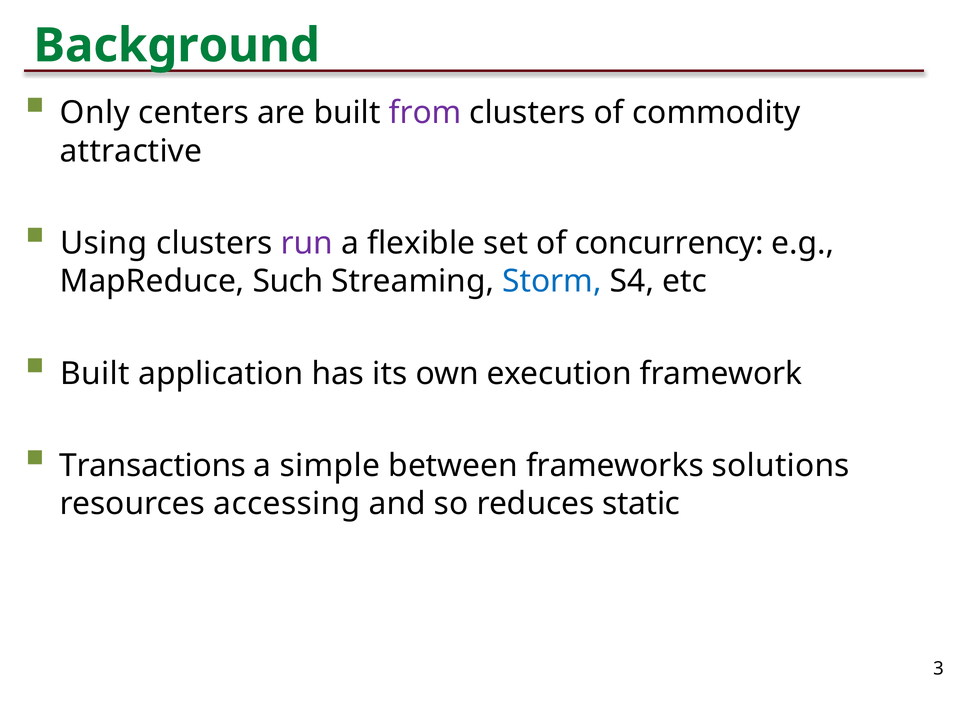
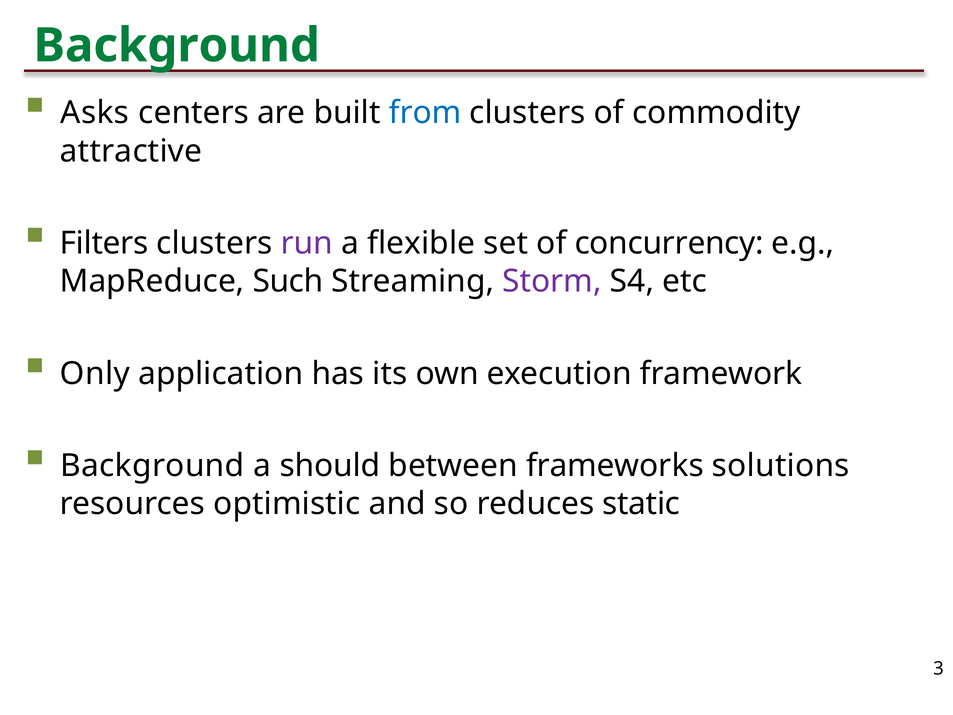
Only: Only -> Asks (95, 113)
from colour: purple -> blue (425, 113)
Using: Using -> Filters (104, 243)
Storm colour: blue -> purple (552, 281)
Built: Built -> Only (95, 373)
Transactions: Transactions -> Background (152, 466)
simple: simple -> should (330, 466)
accessing: accessing -> optimistic (287, 504)
